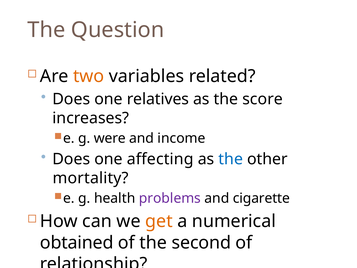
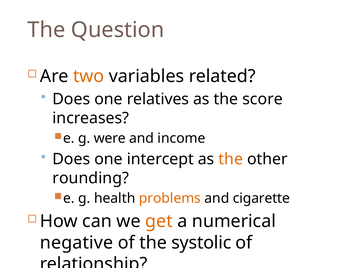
affecting: affecting -> intercept (160, 159)
the colour: blue -> orange (231, 159)
mortality: mortality -> rounding (91, 178)
problems colour: purple -> orange (170, 198)
obtained: obtained -> negative (77, 242)
second: second -> systolic (201, 242)
